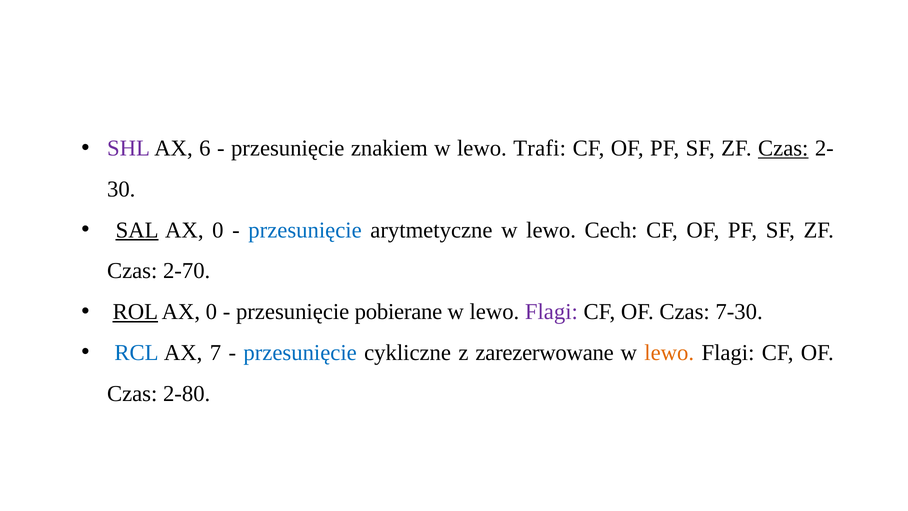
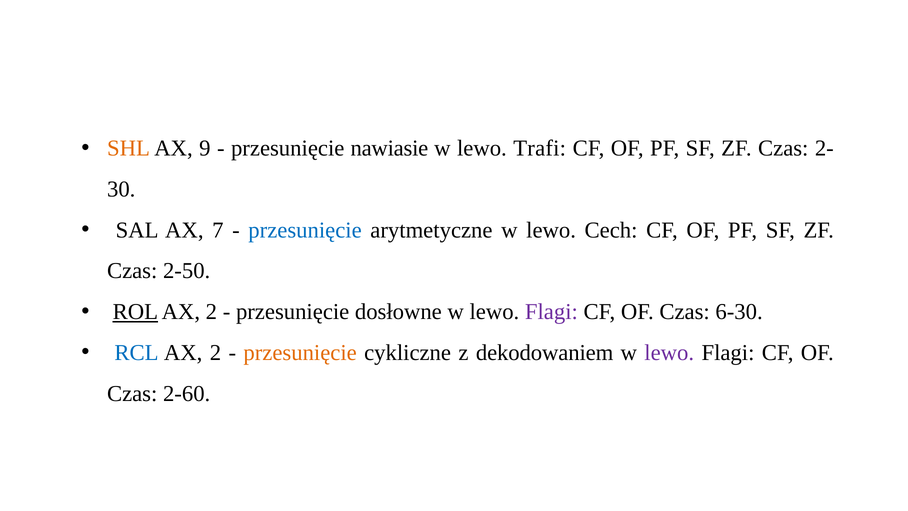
SHL colour: purple -> orange (128, 148)
6: 6 -> 9 (205, 148)
znakiem: znakiem -> nawiasie (389, 148)
Czas underline: present -> none (783, 148)
SAL underline: present -> none (137, 230)
0: 0 -> 7 (218, 230)
2-70: 2-70 -> 2-50 (187, 271)
0: 0 -> 2 (211, 312)
pobierane: pobierane -> dosłowne (398, 312)
7-30: 7-30 -> 6-30 (739, 312)
7: 7 -> 2 (215, 353)
przesunięcie colour: blue -> orange (300, 353)
zarezerwowane: zarezerwowane -> dekodowaniem (545, 353)
lewo colour: orange -> purple (669, 353)
2-80: 2-80 -> 2-60 (187, 393)
